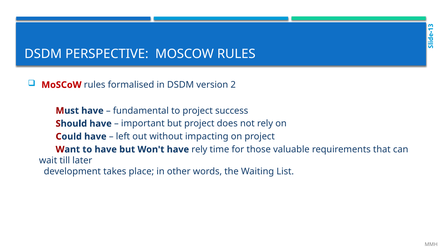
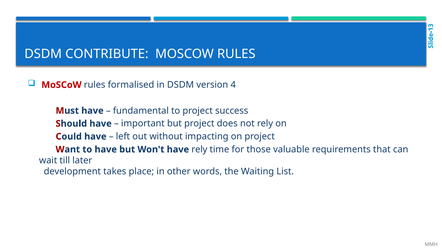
PERSPECTIVE: PERSPECTIVE -> CONTRIBUTE (107, 54)
2: 2 -> 4 (233, 85)
